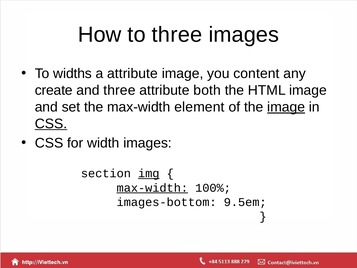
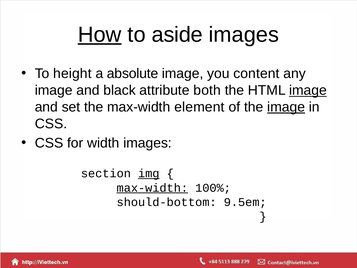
How underline: none -> present (100, 35)
to three: three -> aside (177, 35)
widths: widths -> height (72, 74)
a attribute: attribute -> absolute (133, 74)
create: create -> image (54, 90)
and three: three -> black (120, 90)
image underline: none -> present (308, 90)
CSS underline: present -> none (51, 124)
images-bottom: images-bottom -> should-bottom (167, 202)
